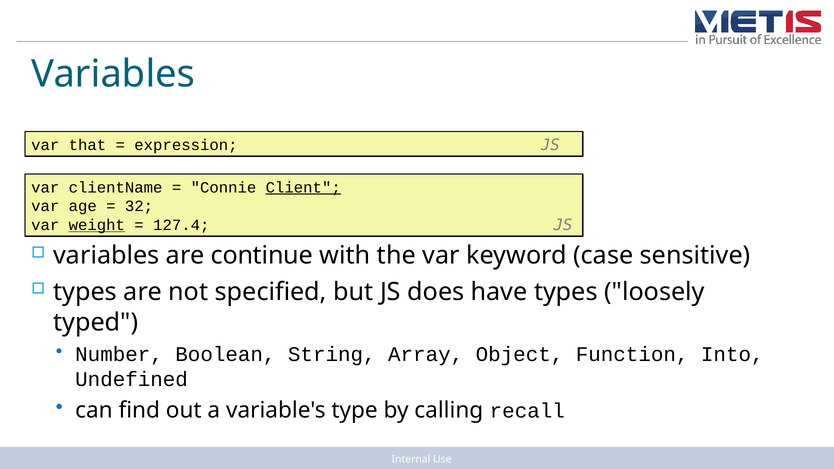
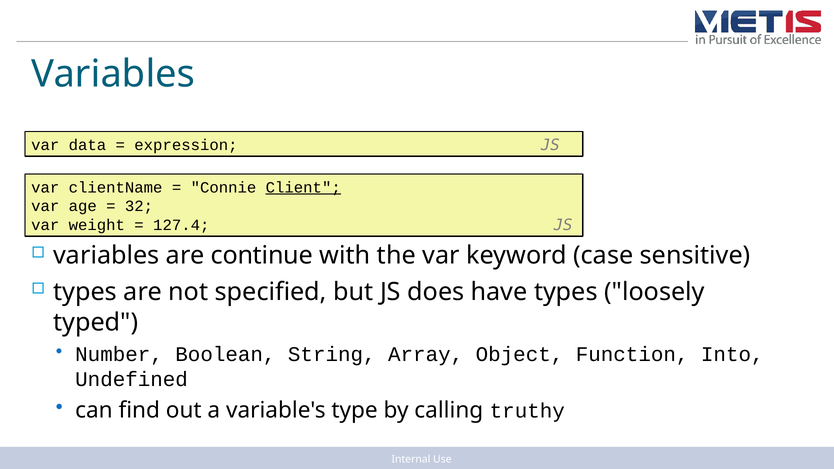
that: that -> data (87, 145)
weight underline: present -> none (97, 225)
recall: recall -> truthy (527, 411)
